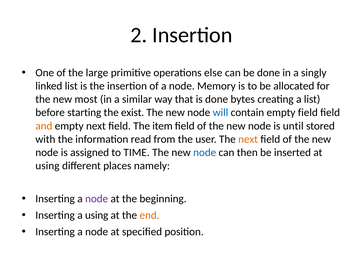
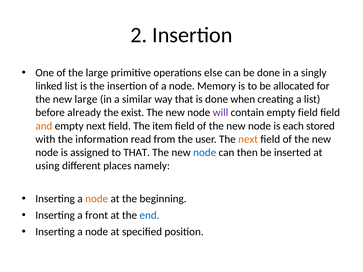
new most: most -> large (86, 99)
bytes: bytes -> when (243, 99)
starting: starting -> already (84, 113)
will colour: blue -> purple (220, 113)
until: until -> each (293, 126)
to TIME: TIME -> THAT (137, 153)
node colour: purple -> orange (97, 199)
a using: using -> front (97, 216)
end colour: orange -> blue (149, 216)
